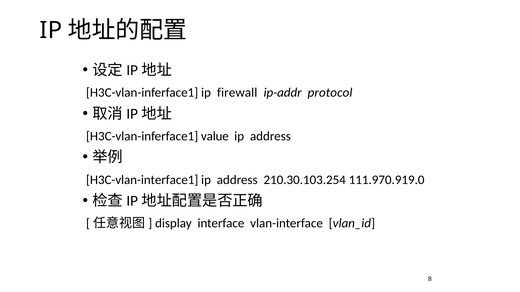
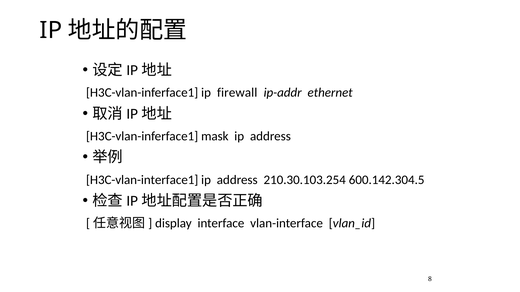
protocol: protocol -> ethernet (330, 93)
value: value -> mask (215, 136)
111.970.919.0: 111.970.919.0 -> 600.142.304.5 (387, 180)
